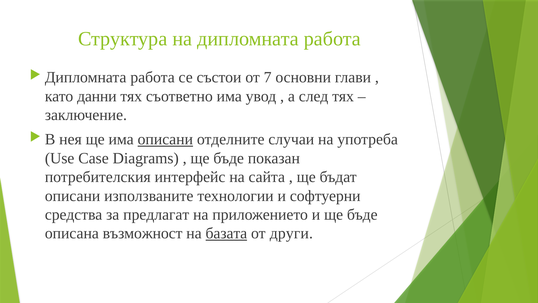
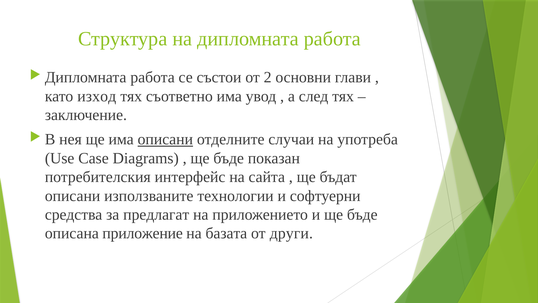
7: 7 -> 2 (268, 77)
данни: данни -> изход (97, 96)
възможност: възможност -> приложение (143, 233)
базата underline: present -> none (226, 233)
